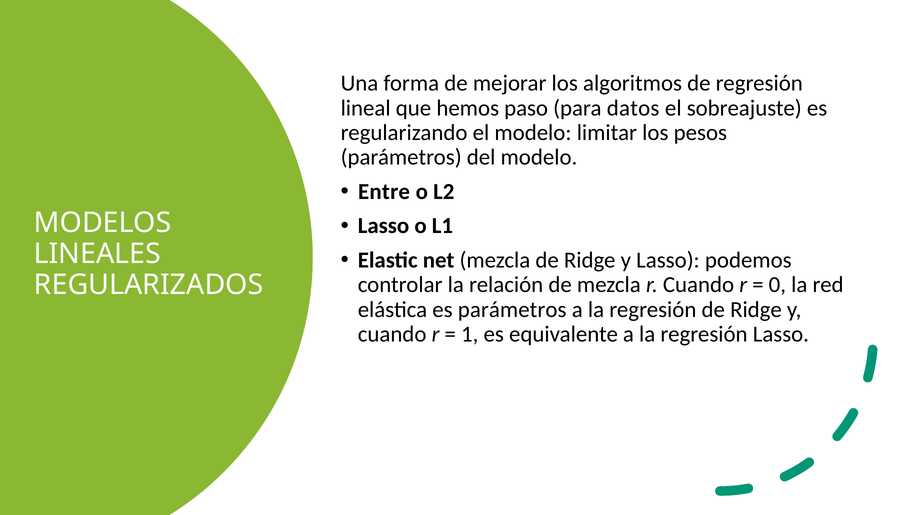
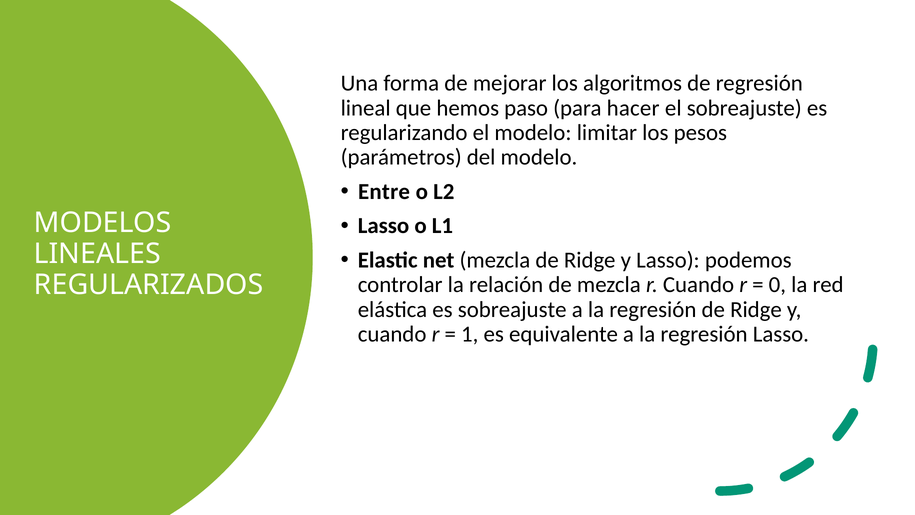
datos: datos -> hacer (633, 108)
es parámetros: parámetros -> sobreajuste (512, 309)
